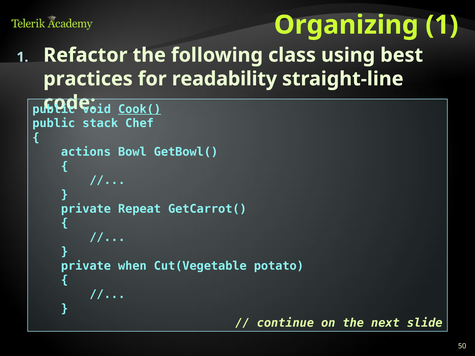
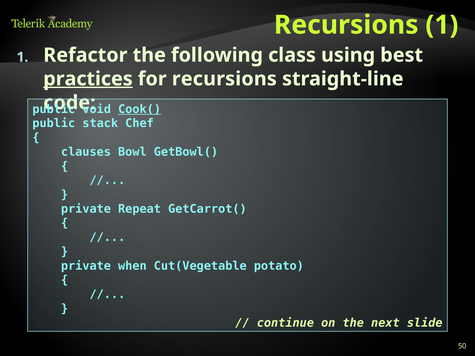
Organizing: Organizing -> Recursions (346, 25)
practices underline: none -> present (88, 79)
for readability: readability -> recursions (224, 79)
actions: actions -> clauses (86, 152)
